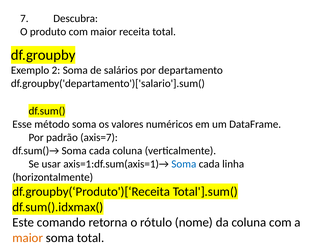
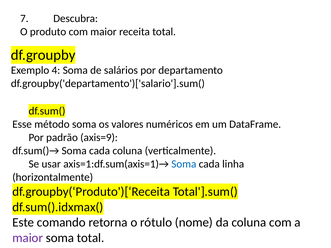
2: 2 -> 4 (56, 70)
axis=7: axis=7 -> axis=9 (99, 138)
maior colour: orange -> purple (28, 238)
